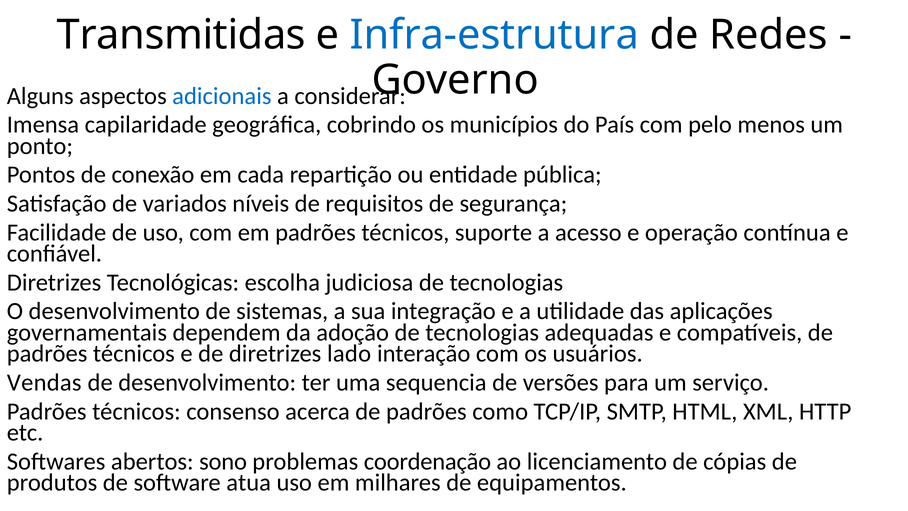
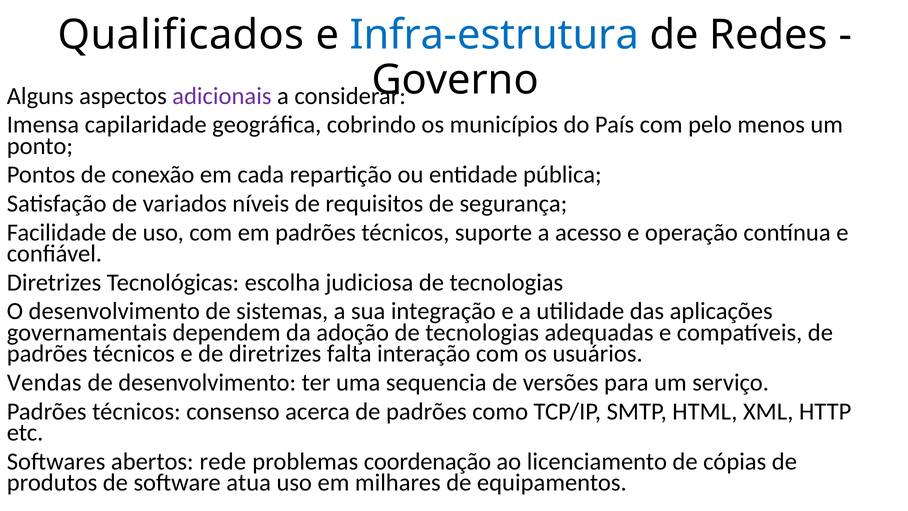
Transmitidas: Transmitidas -> Qualificados (181, 35)
adicionais colour: blue -> purple (222, 96)
lado: lado -> falta (349, 354)
sono: sono -> rede (223, 461)
